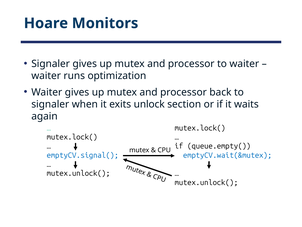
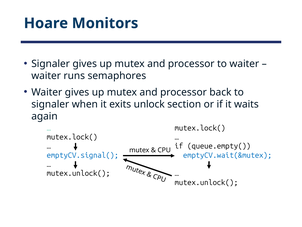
optimization: optimization -> semaphores (117, 76)
